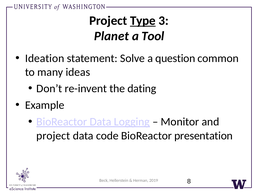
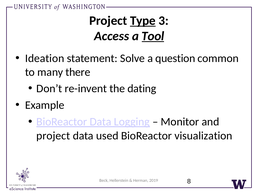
Planet: Planet -> Access (112, 36)
Tool underline: none -> present (153, 36)
ideas: ideas -> there (78, 72)
code: code -> used (107, 136)
presentation: presentation -> visualization (203, 136)
